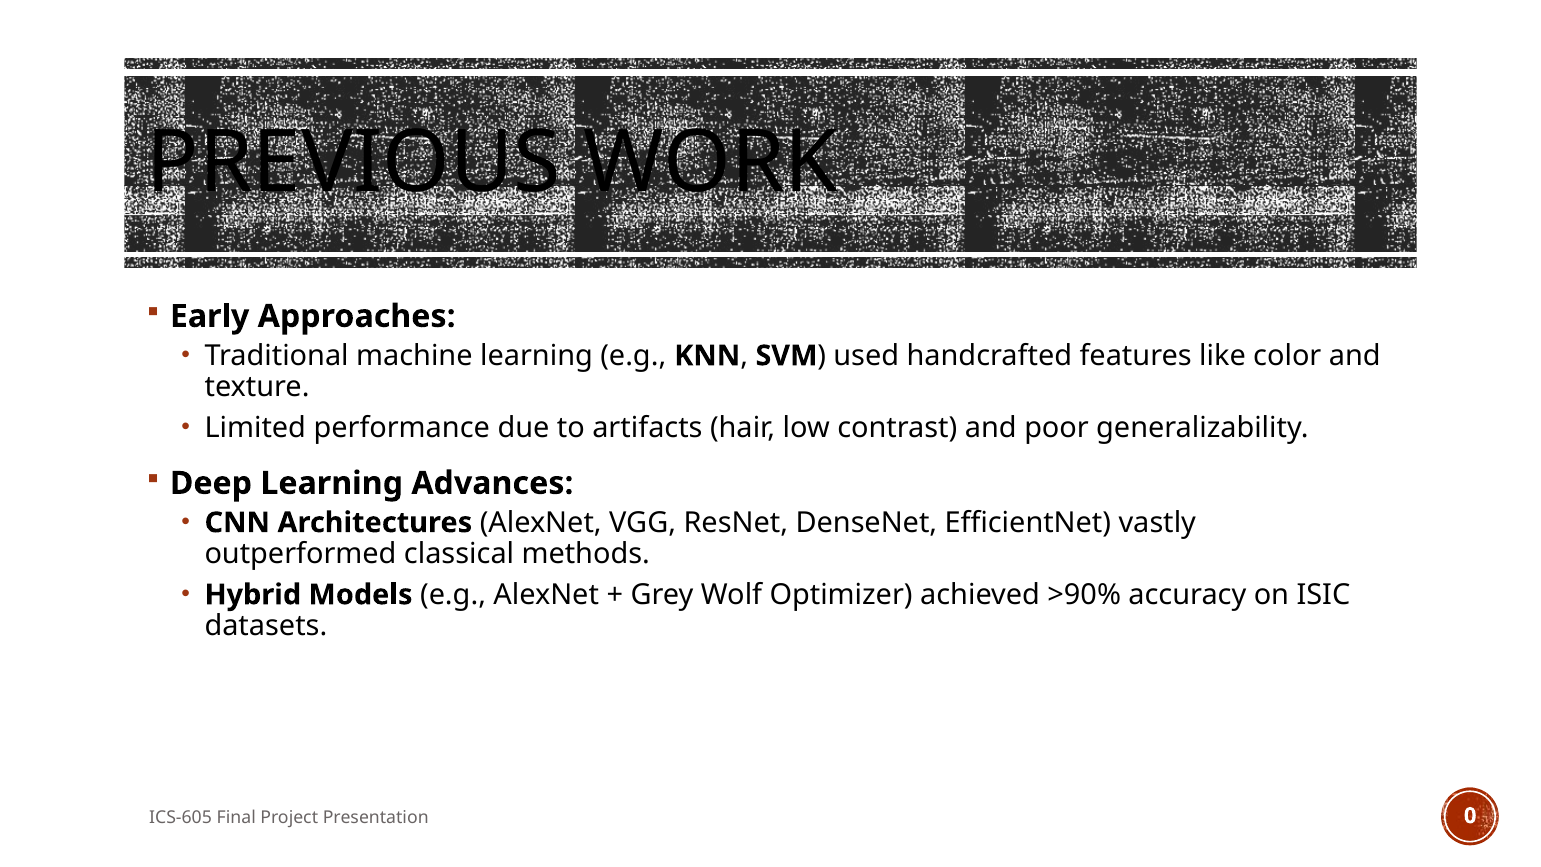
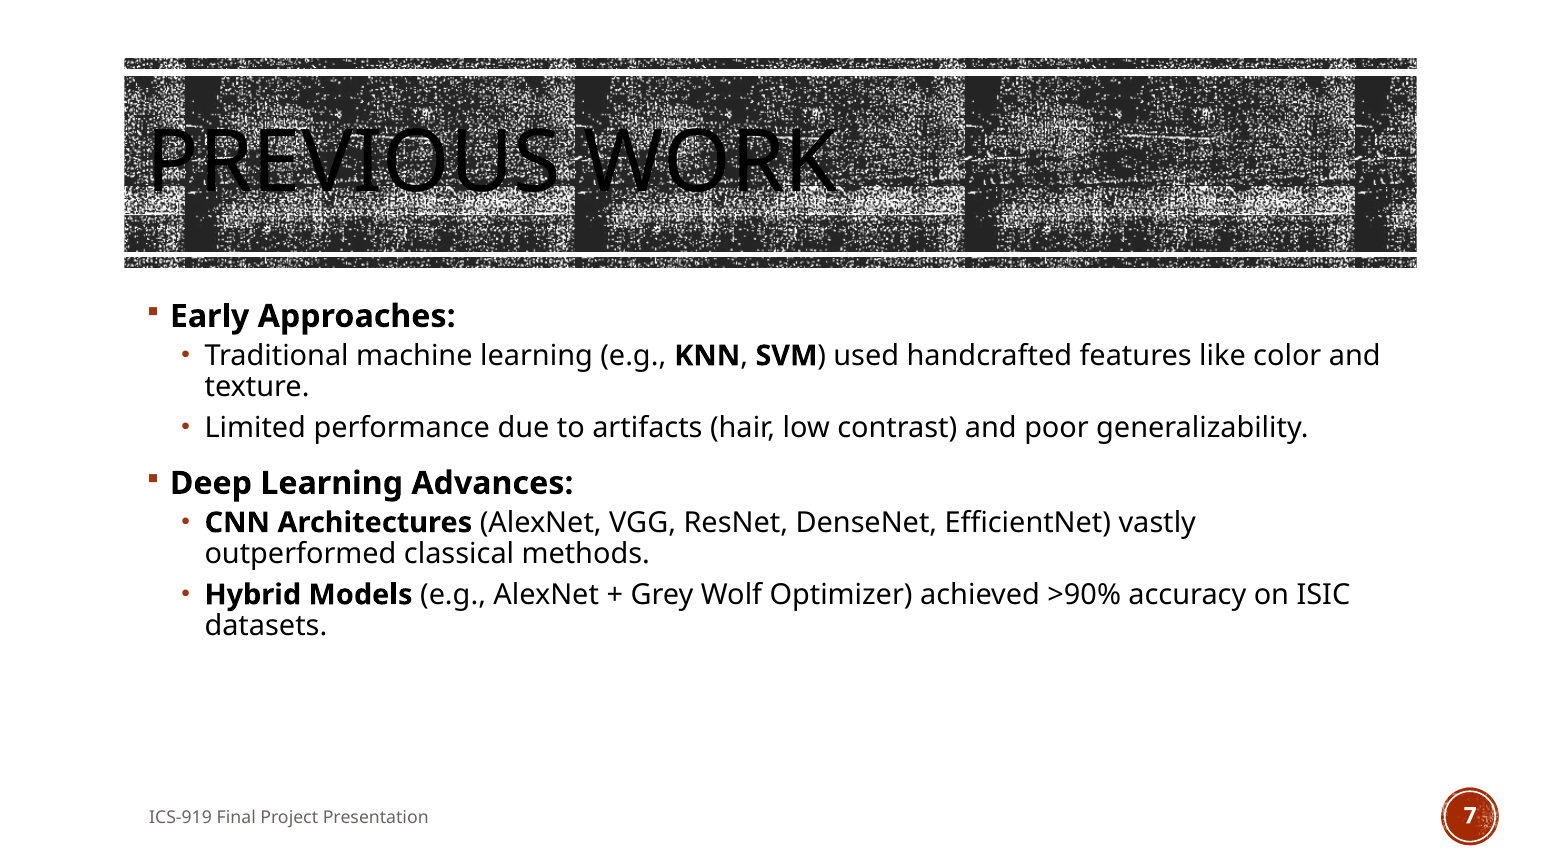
ICS-605: ICS-605 -> ICS-919 (181, 817)
0: 0 -> 7 (1470, 816)
